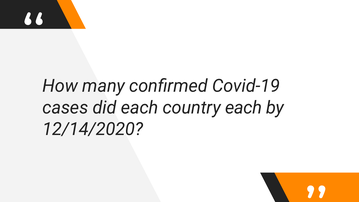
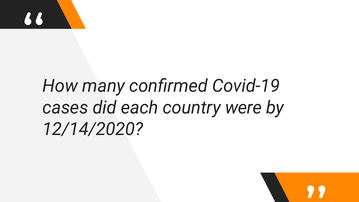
country each: each -> were (243, 108)
